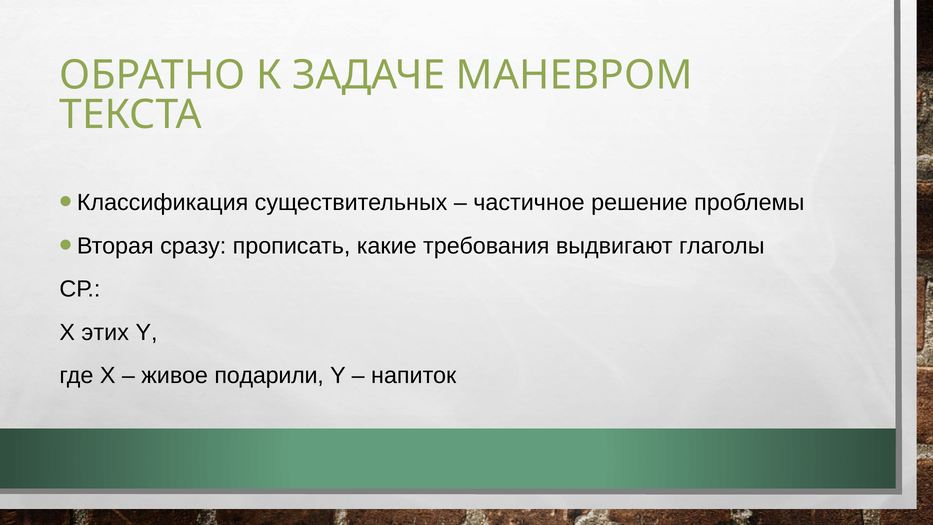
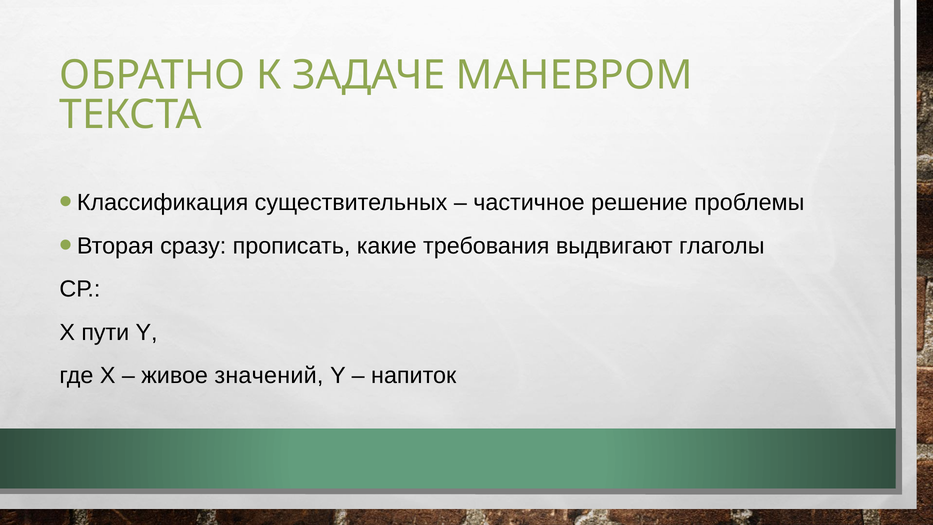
этих: этих -> пути (105, 332)
подарили: подарили -> значений (269, 376)
